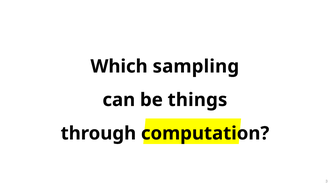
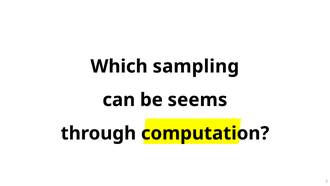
things: things -> seems (197, 100)
